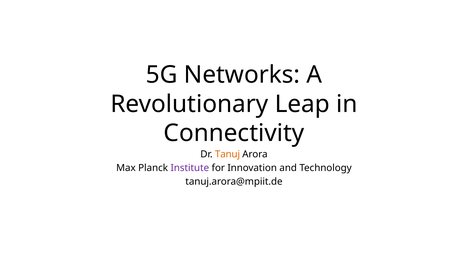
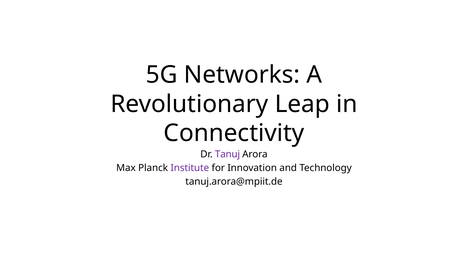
Tanuj colour: orange -> purple (227, 154)
